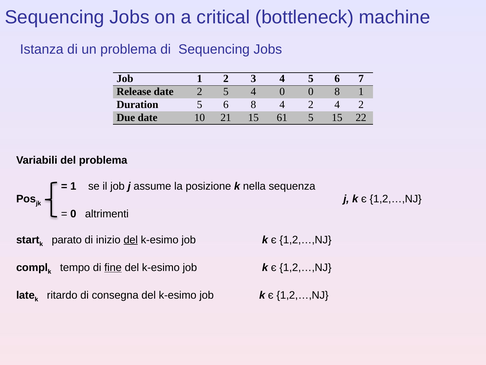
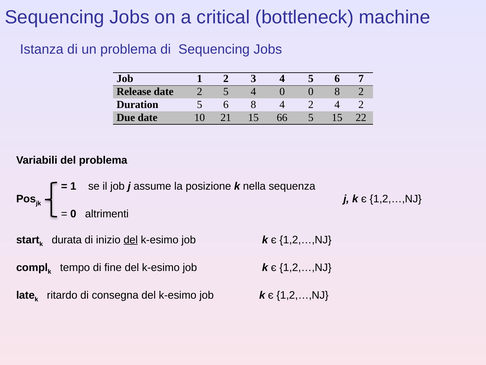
8 1: 1 -> 2 (361, 91)
61: 61 -> 66 (282, 117)
parato: parato -> durata (67, 239)
fine underline: present -> none (113, 267)
